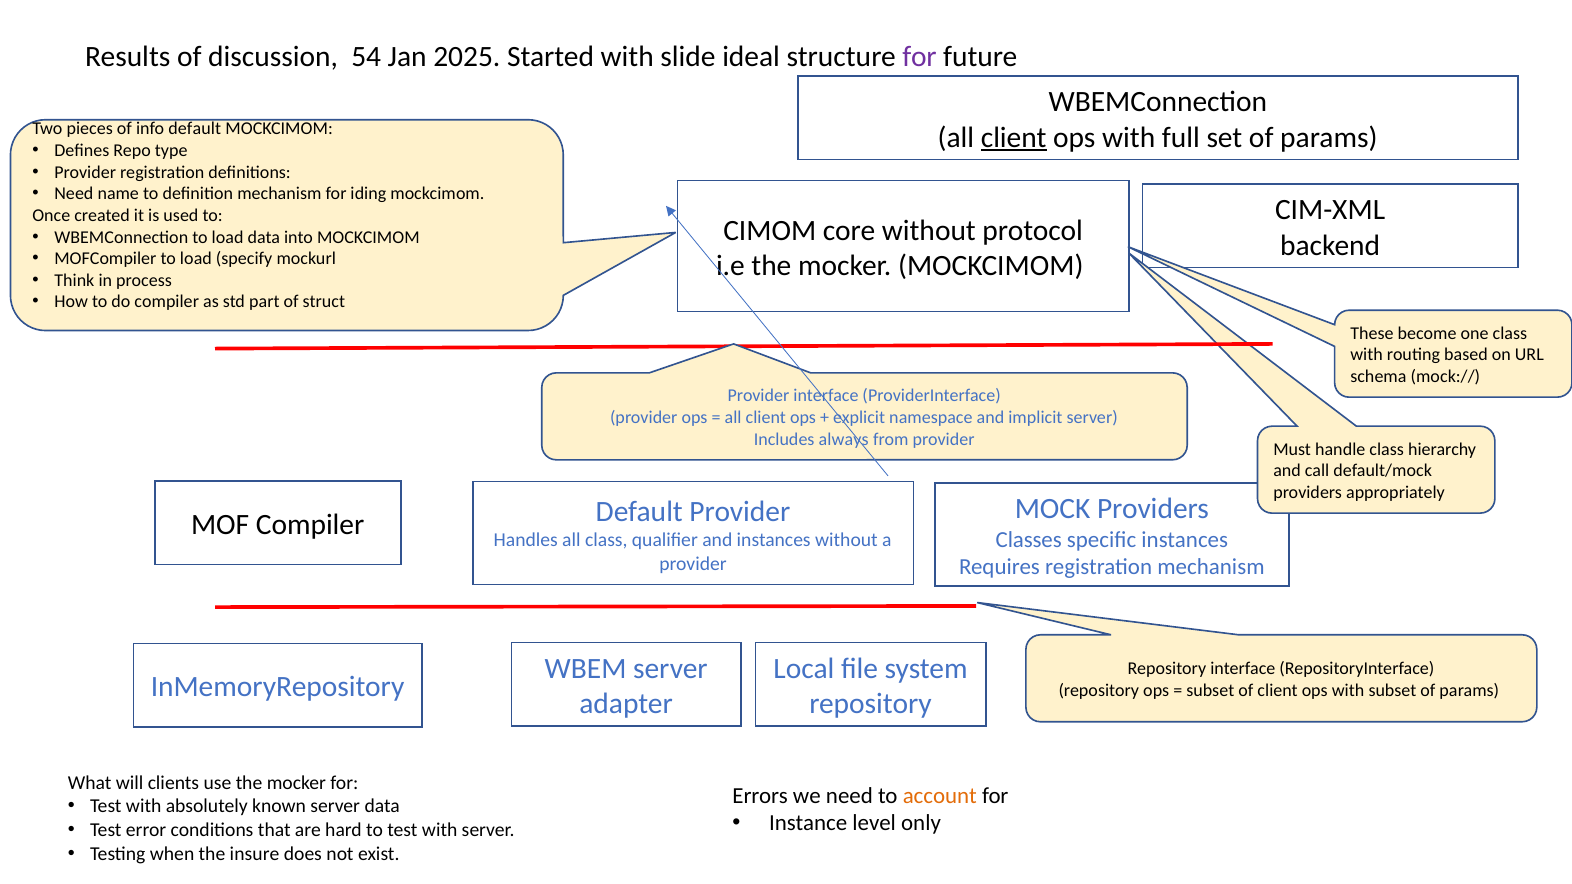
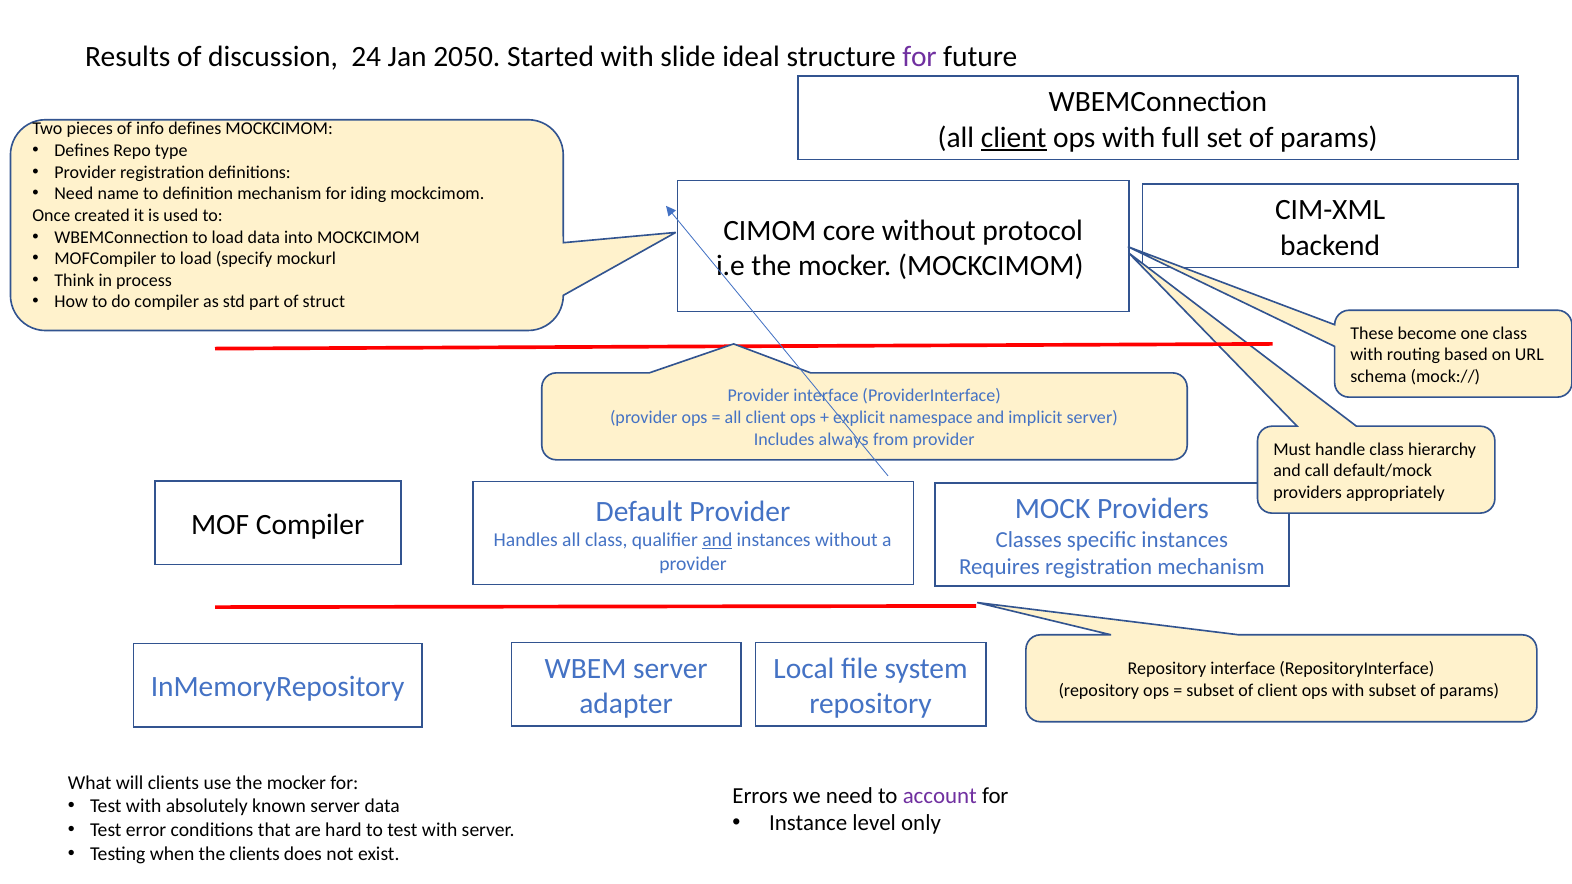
54: 54 -> 24 (366, 57)
2025: 2025 -> 2050 (467, 57)
info default: default -> defines (195, 129)
and underline: none -> present (717, 540)
account colour: orange -> purple (940, 796)
the insure: insure -> clients (255, 854)
